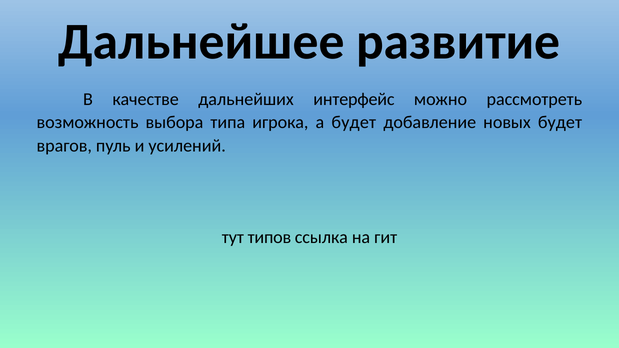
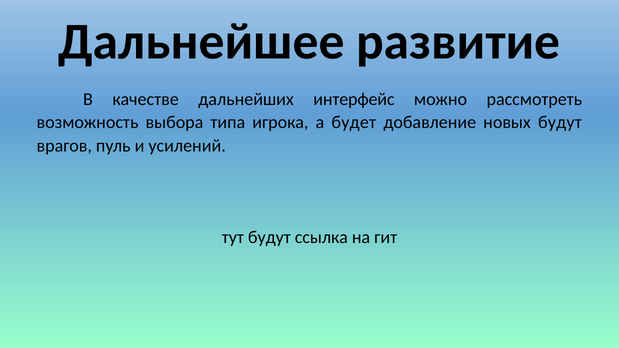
новых будет: будет -> будут (560, 123)
тут типов: типов -> будут (269, 237)
